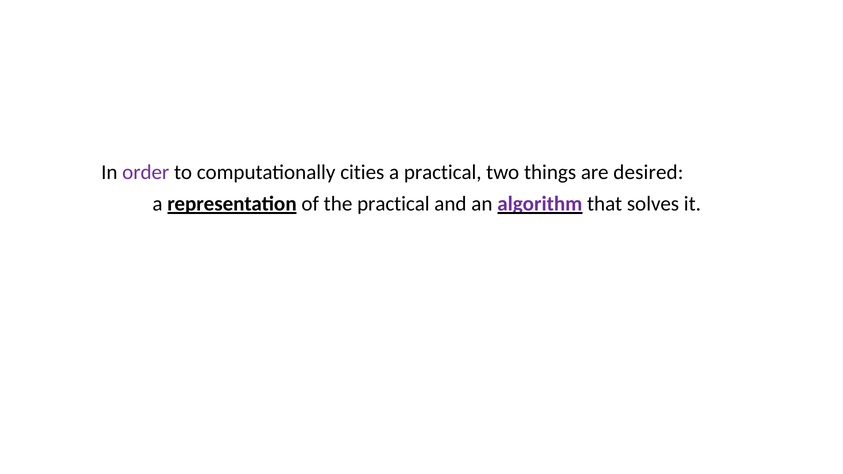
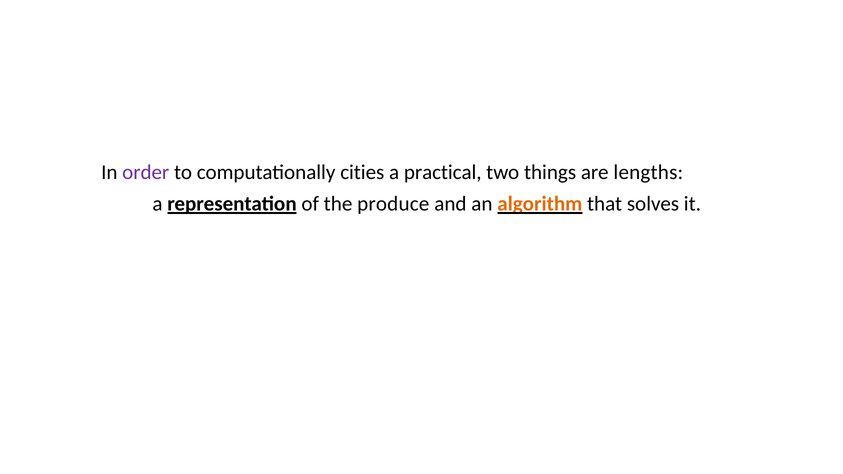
desired: desired -> lengths (648, 172)
the practical: practical -> produce (393, 204)
algorithm colour: purple -> orange (540, 204)
